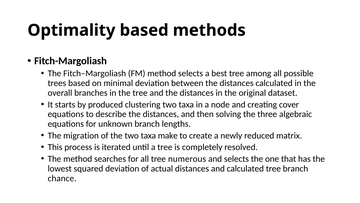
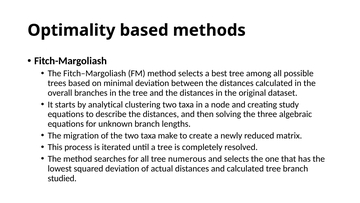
produced: produced -> analytical (105, 104)
cover: cover -> study (289, 104)
chance: chance -> studied (62, 178)
